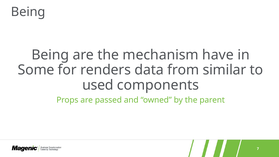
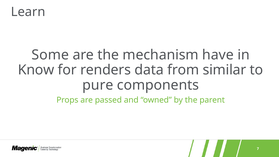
Being: Being -> Learn (28, 12)
Being: Being -> Some (50, 55)
Some: Some -> Know (36, 70)
used: used -> pure (98, 85)
